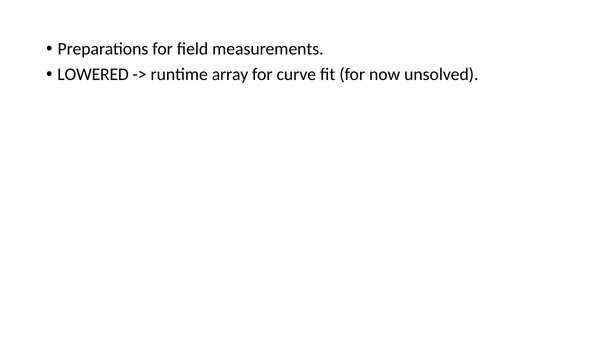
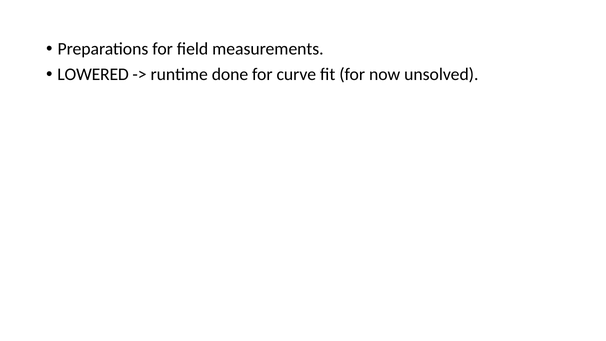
array: array -> done (230, 74)
